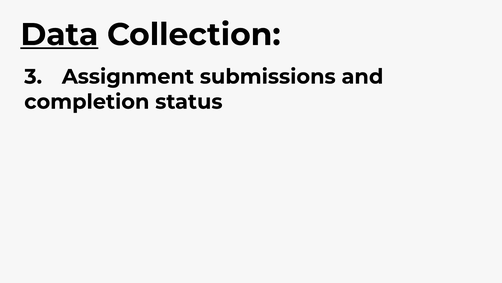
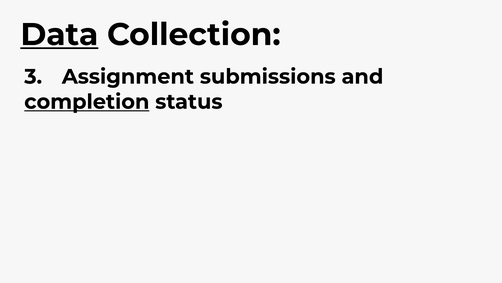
completion underline: none -> present (87, 102)
